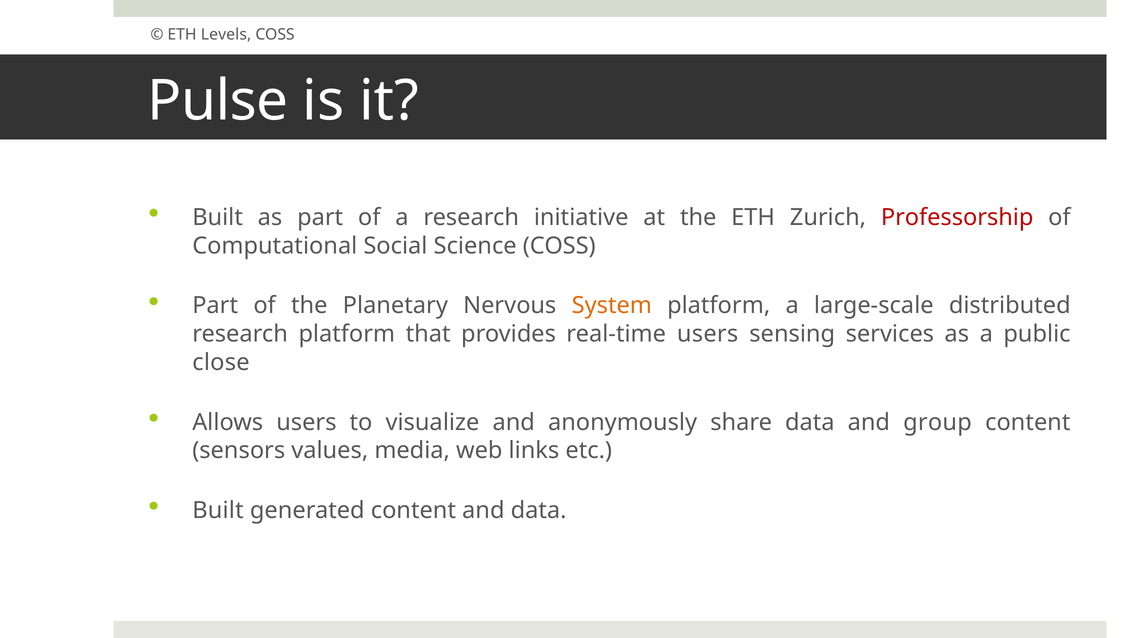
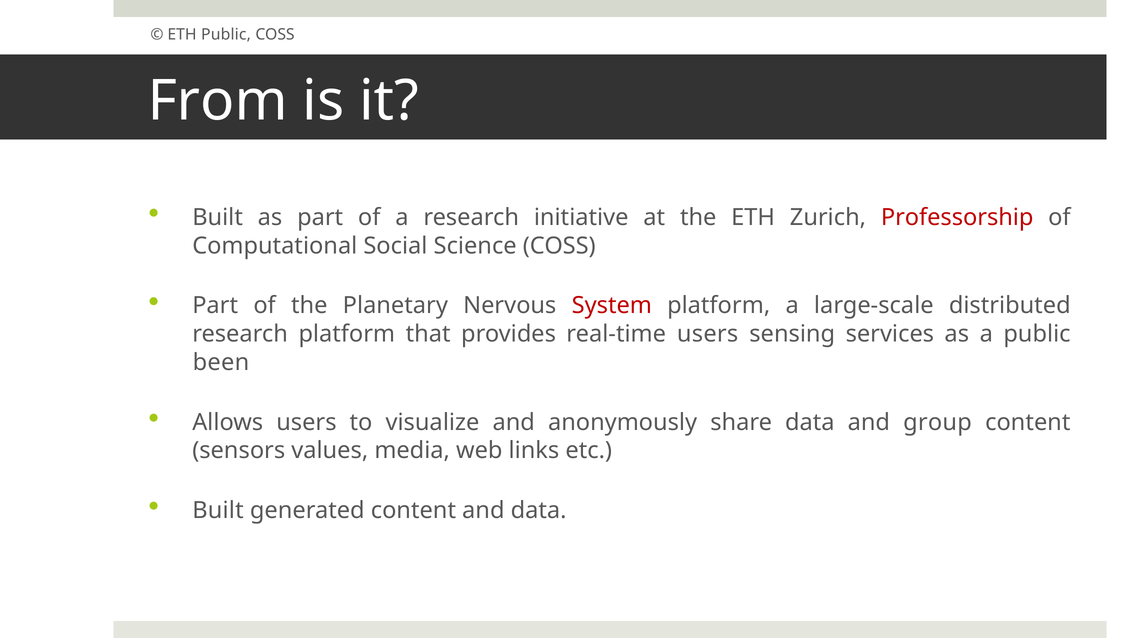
ETH Levels: Levels -> Public (226, 34)
Pulse: Pulse -> From (218, 101)
System colour: orange -> red (612, 306)
close: close -> been (221, 363)
